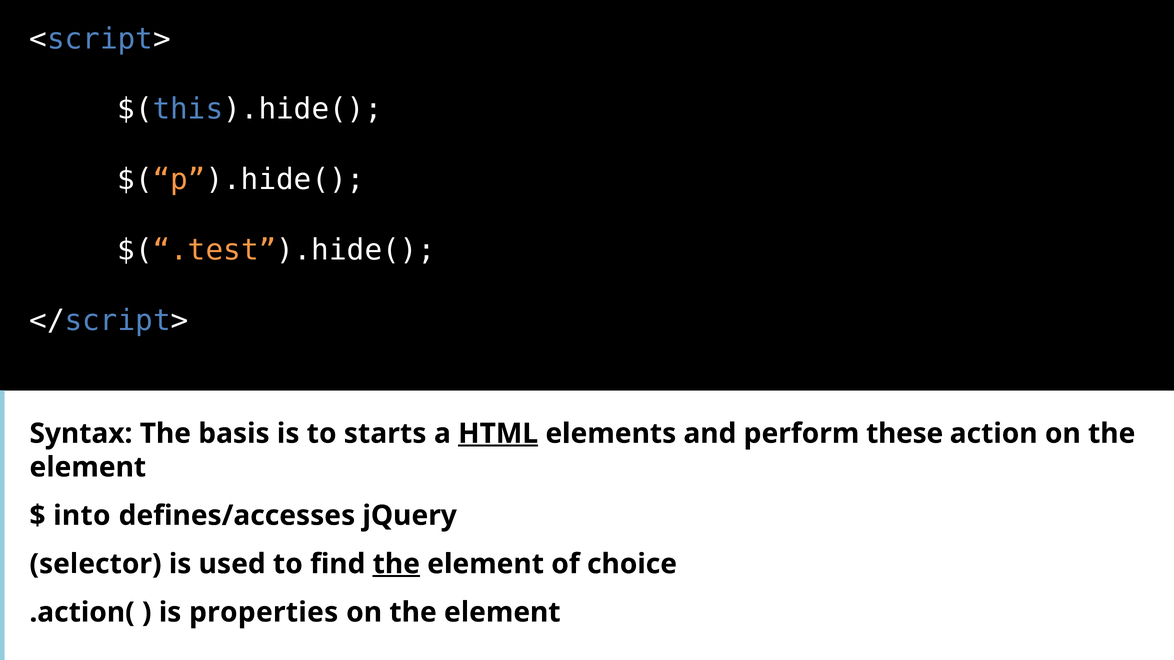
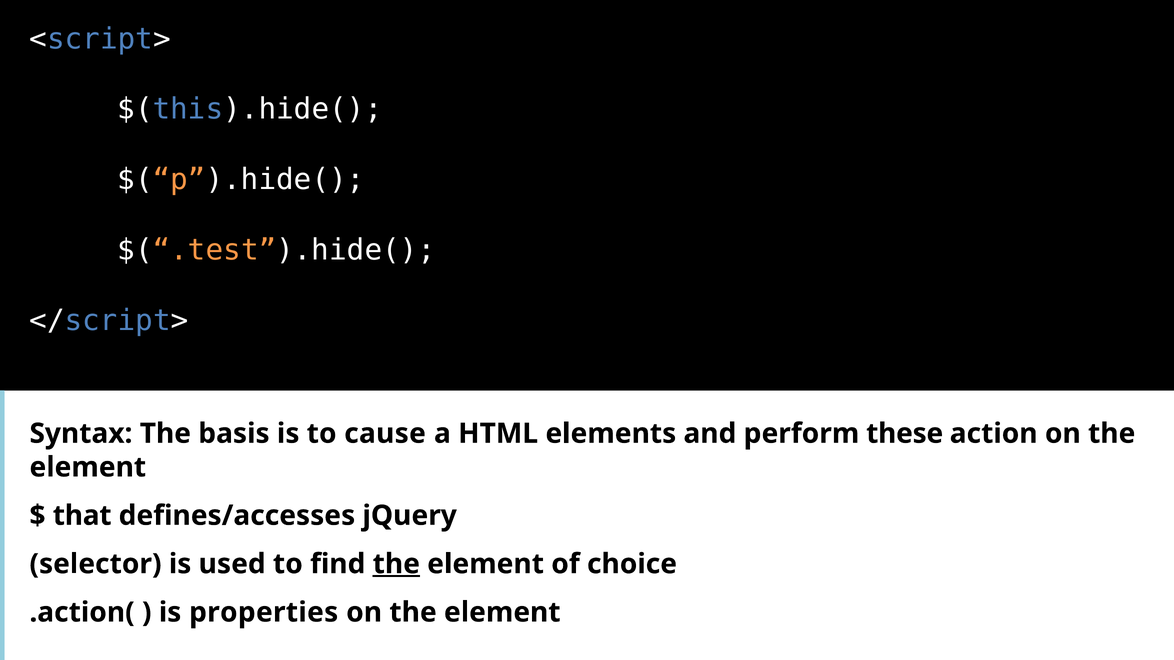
starts: starts -> cause (385, 434)
HTML underline: present -> none (498, 434)
into: into -> that (82, 516)
